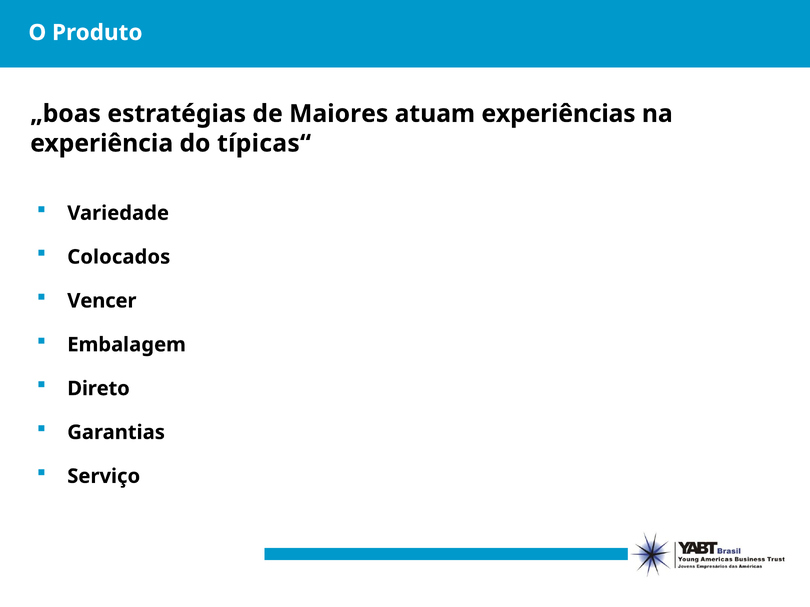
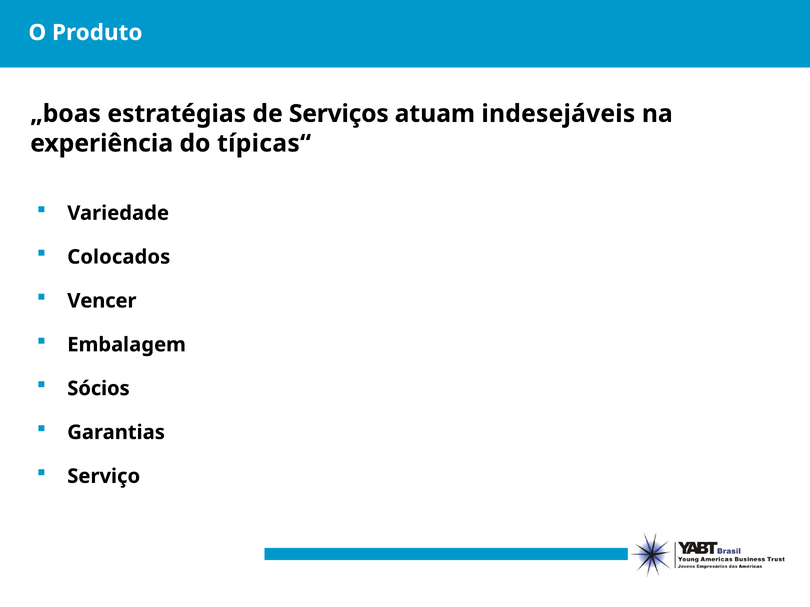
Maiores: Maiores -> Serviços (339, 114)
experiências: experiências -> indesejáveis (558, 114)
Direto: Direto -> Sócios (98, 389)
